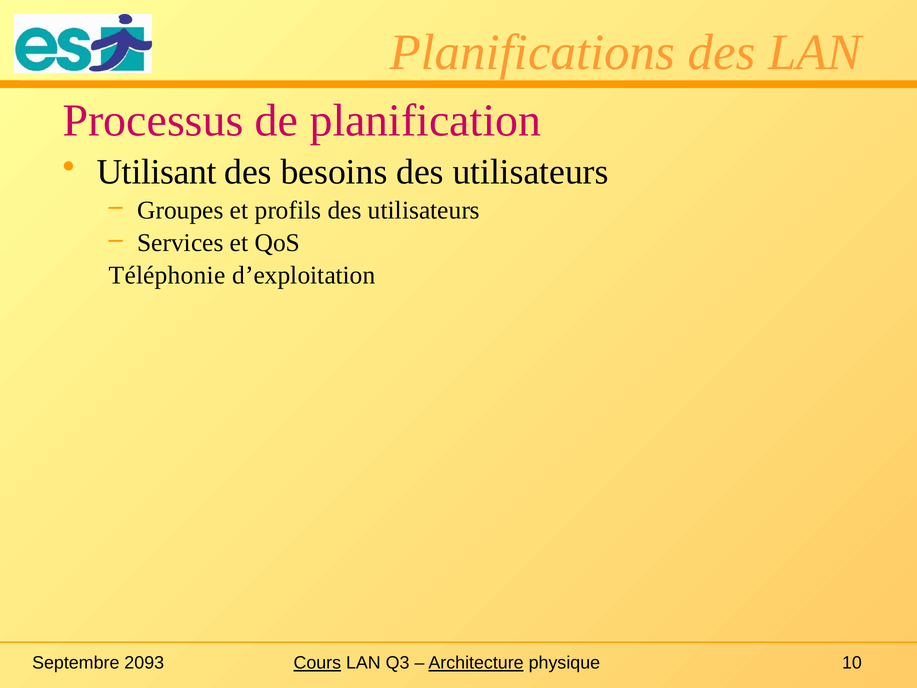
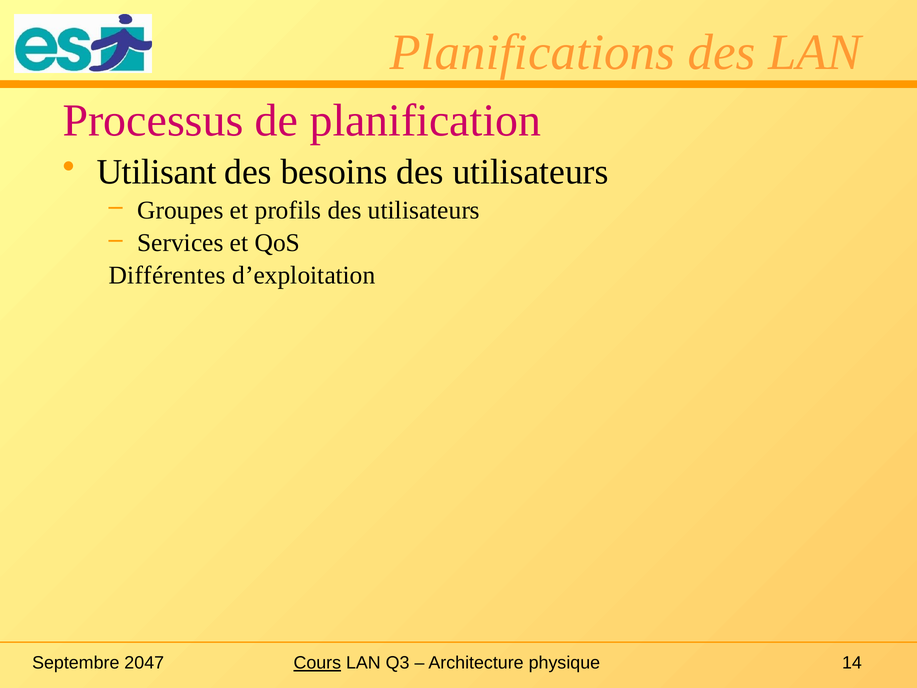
Téléphonie: Téléphonie -> Différentes (167, 275)
2093: 2093 -> 2047 (144, 663)
Architecture underline: present -> none (476, 663)
10: 10 -> 14 (852, 663)
